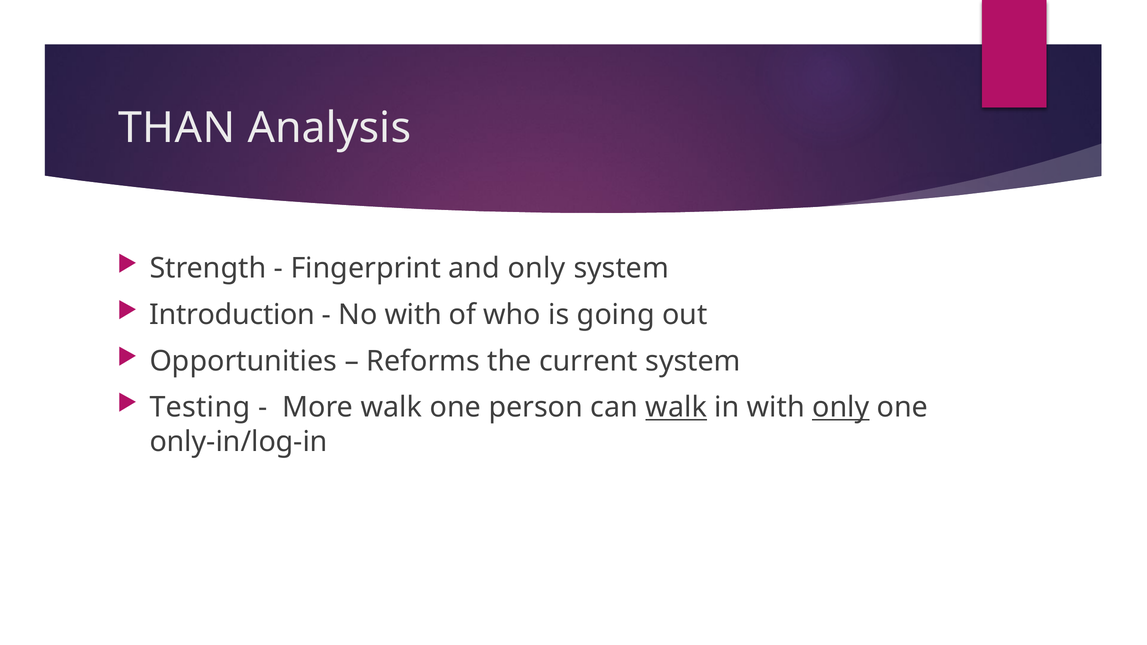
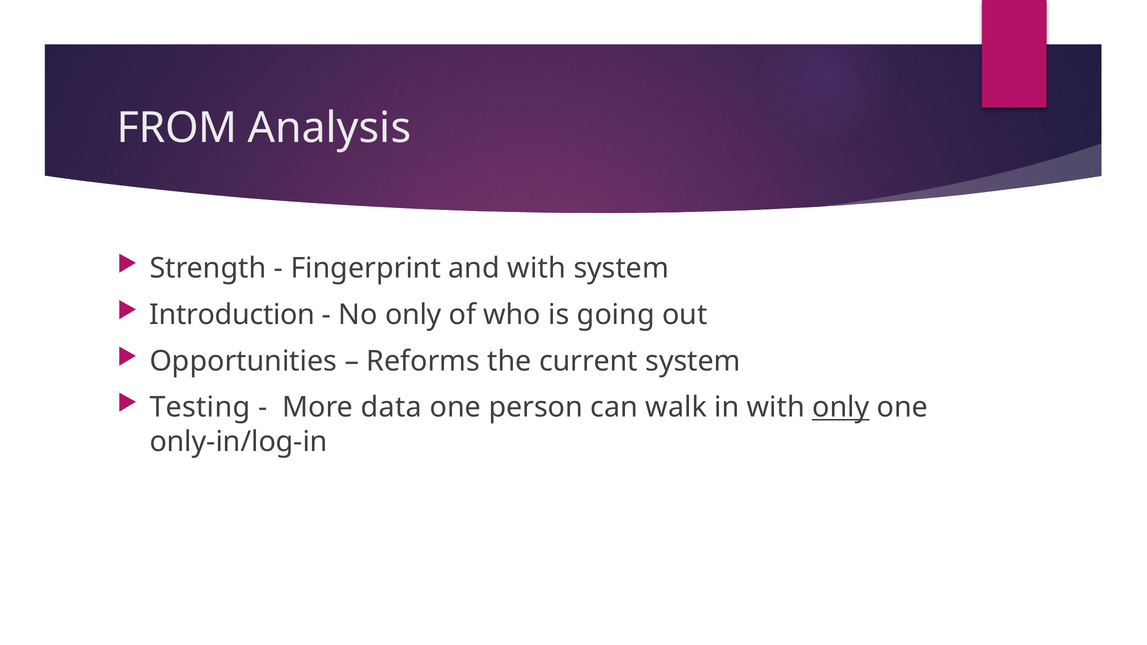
THAN: THAN -> FROM (177, 128)
and only: only -> with (537, 268)
No with: with -> only (413, 315)
More walk: walk -> data (391, 408)
walk underline: present -> none (676, 408)
